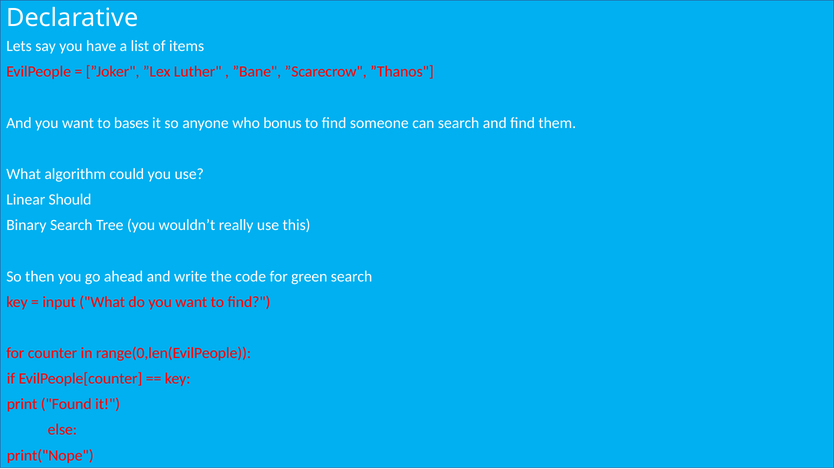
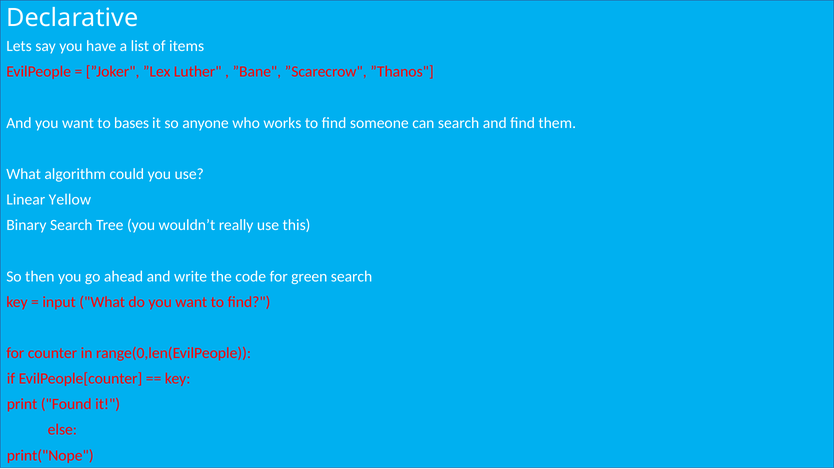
bonus: bonus -> works (282, 123)
Should: Should -> Yellow (70, 200)
